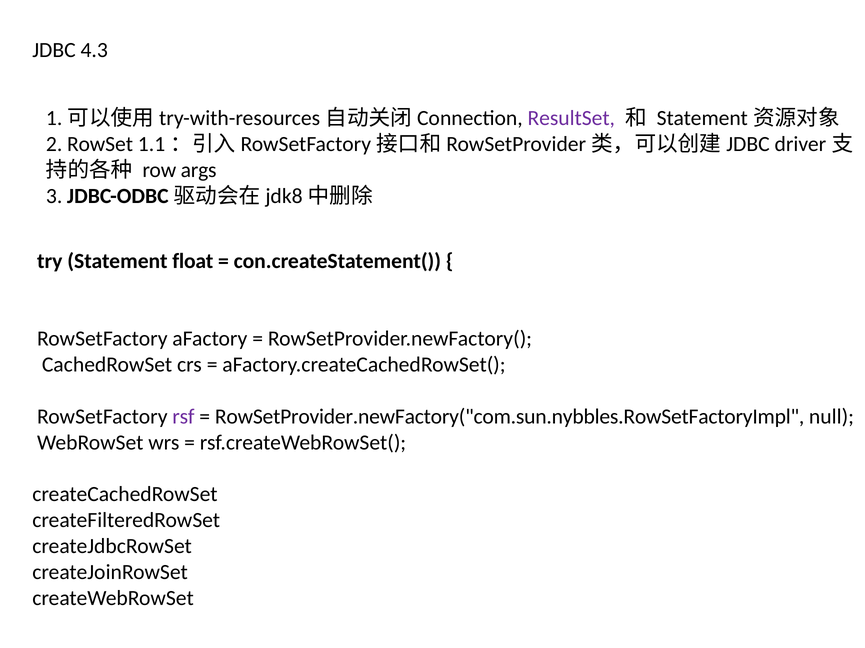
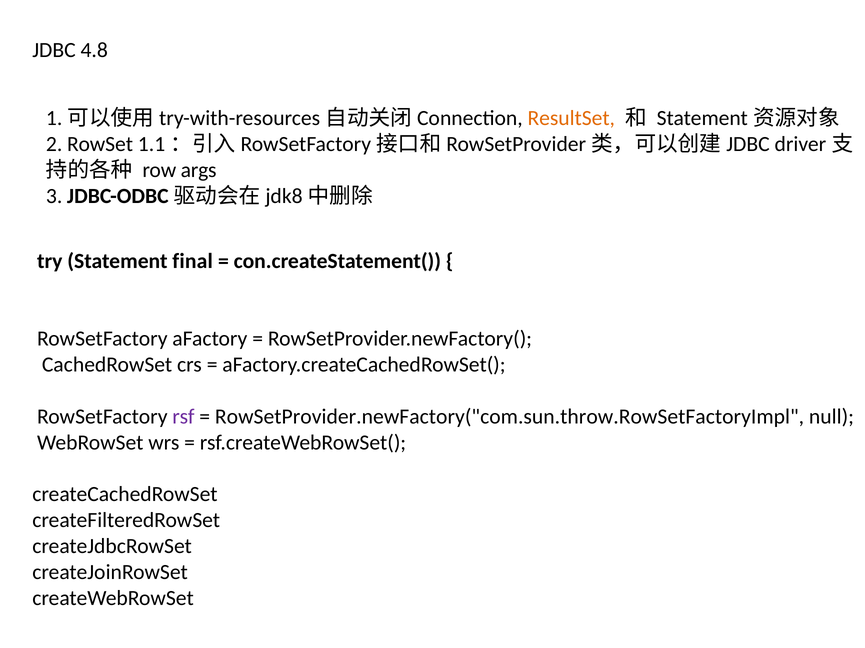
4.3: 4.3 -> 4.8 (94, 50)
ResultSet colour: purple -> orange (571, 118)
float: float -> final (193, 261)
RowSetProvider.newFactory("com.sun.nybbles.RowSetFactoryImpl: RowSetProvider.newFactory("com.sun.nybbles.RowSetFactoryImpl -> RowSetProvider.newFactory("com.sun.throw.RowSetFactoryImpl (510, 417)
